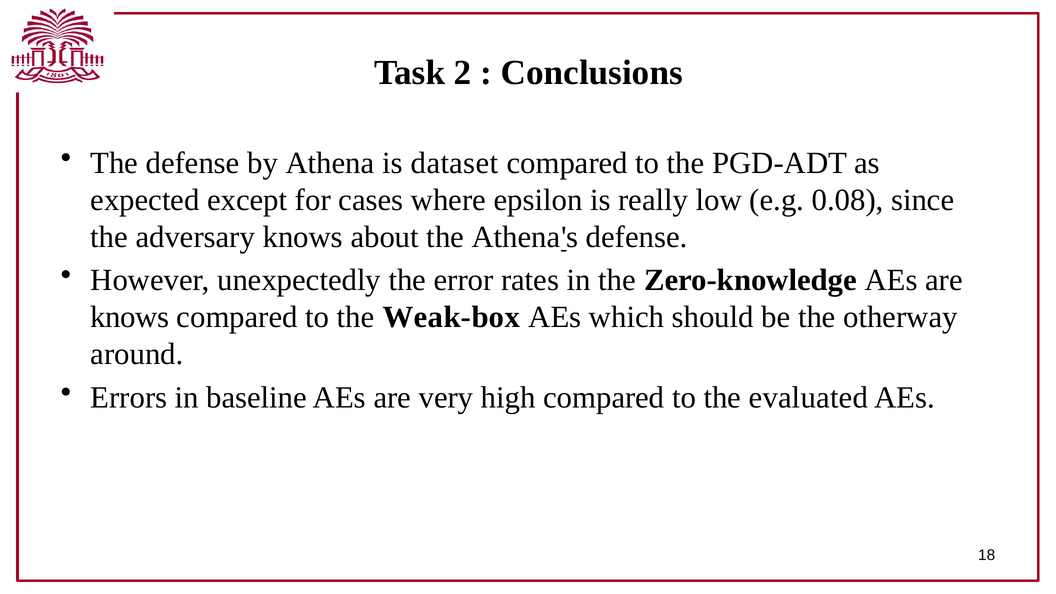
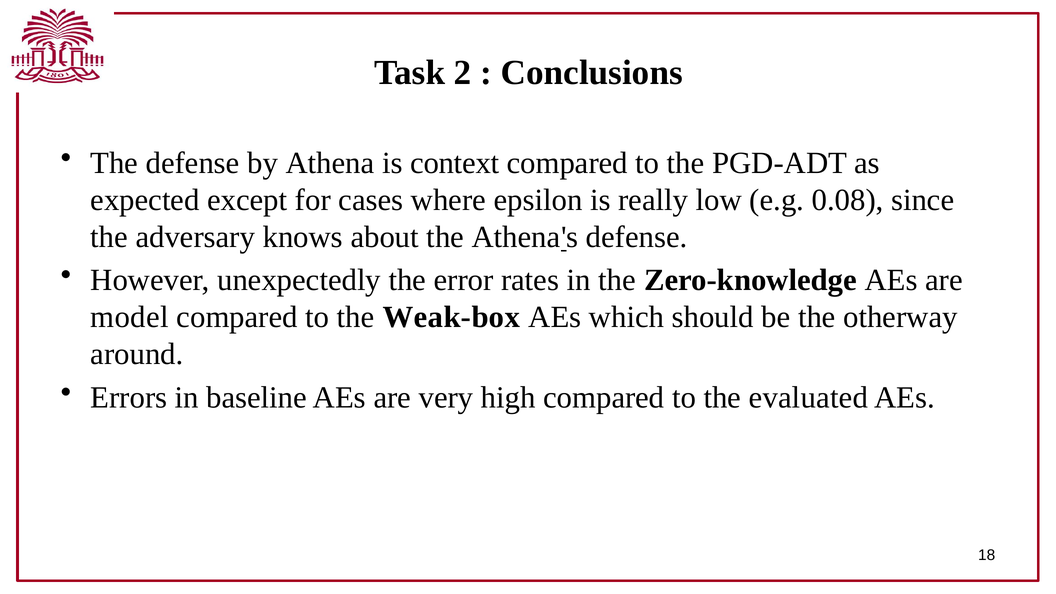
dataset: dataset -> context (455, 163)
knows: knows -> model (129, 317)
